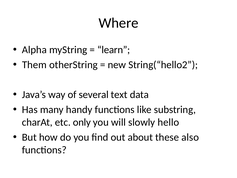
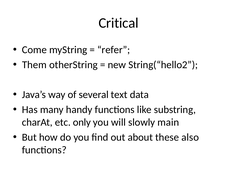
Where: Where -> Critical (119, 23)
Alpha: Alpha -> Come (34, 50)
learn: learn -> refer (114, 50)
hello: hello -> main (168, 122)
